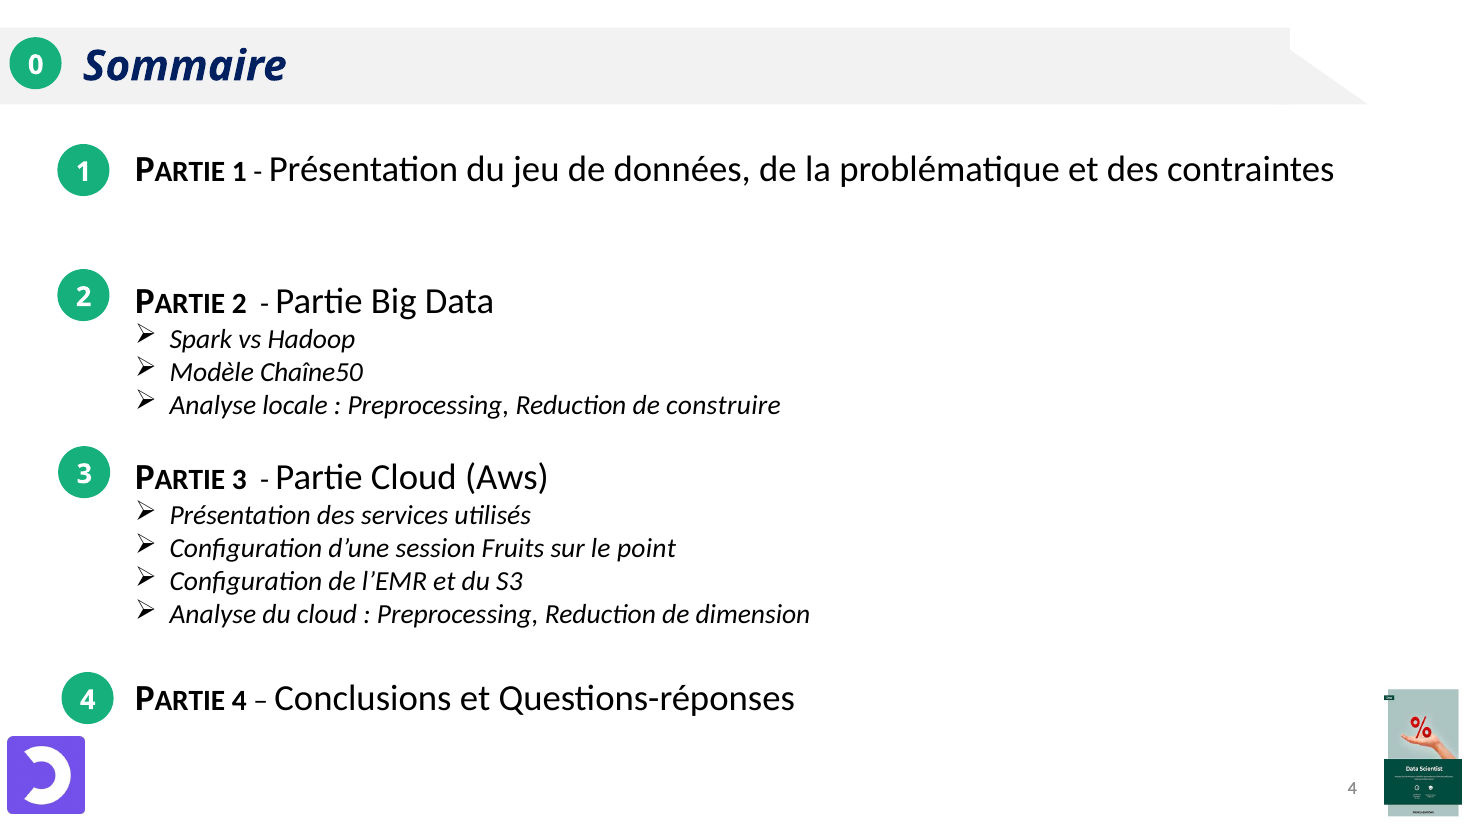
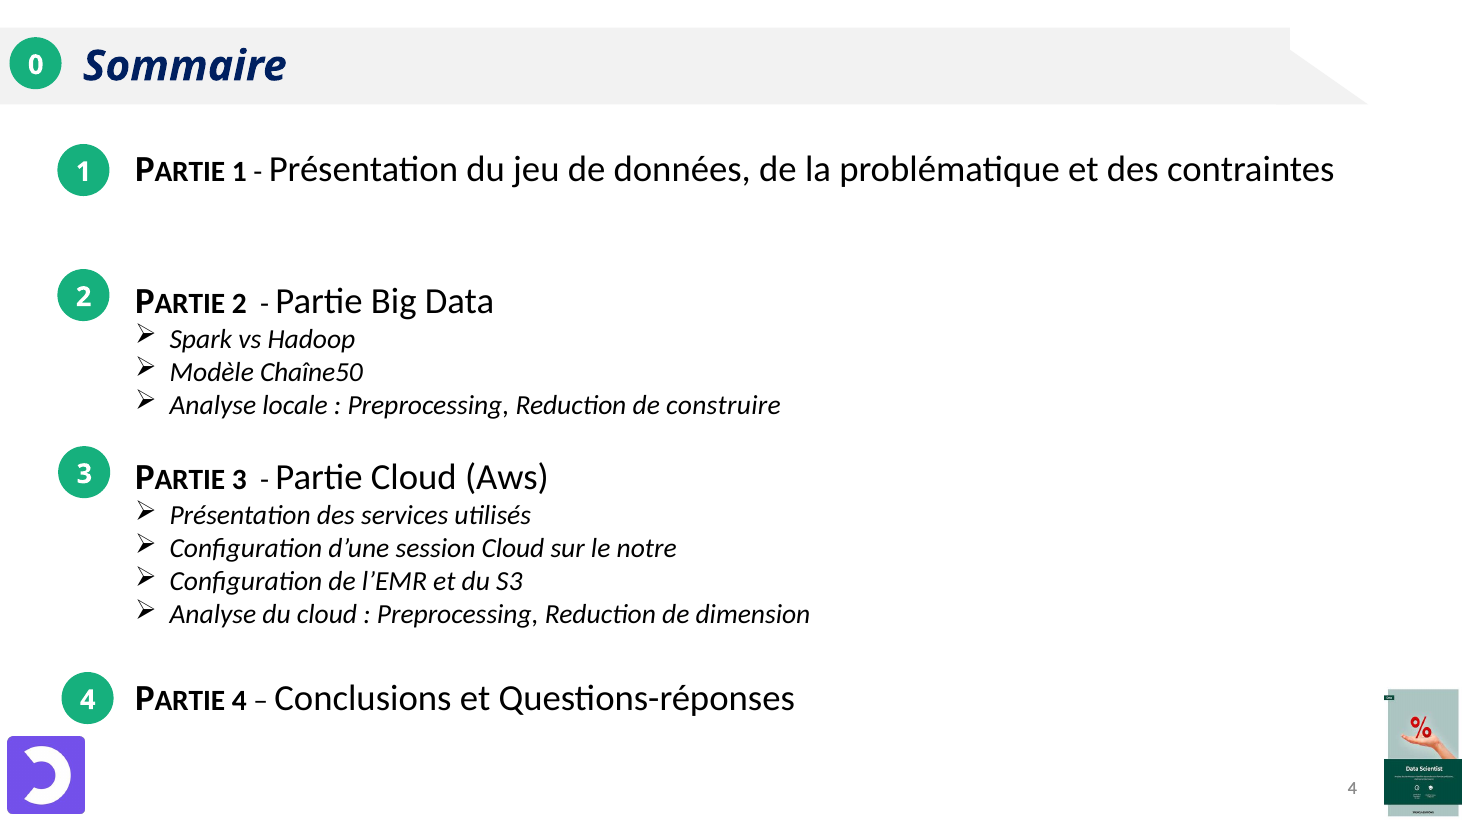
session Fruits: Fruits -> Cloud (513, 549)
point: point -> notre (647, 549)
